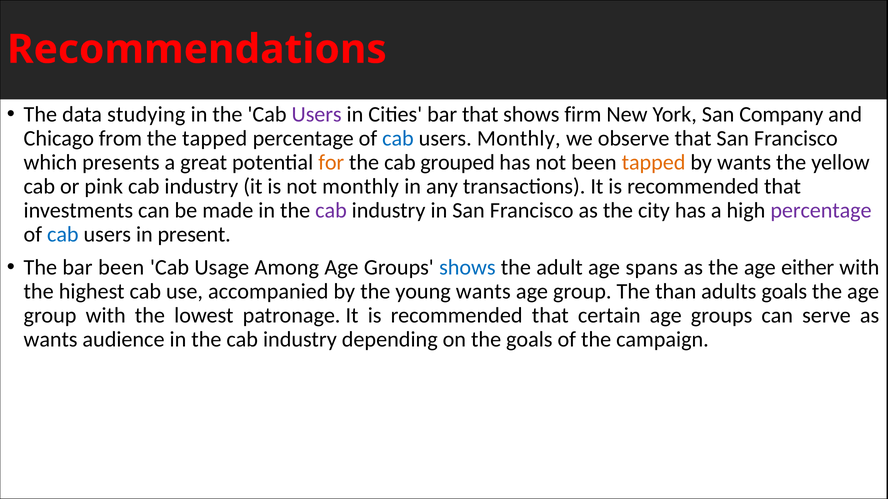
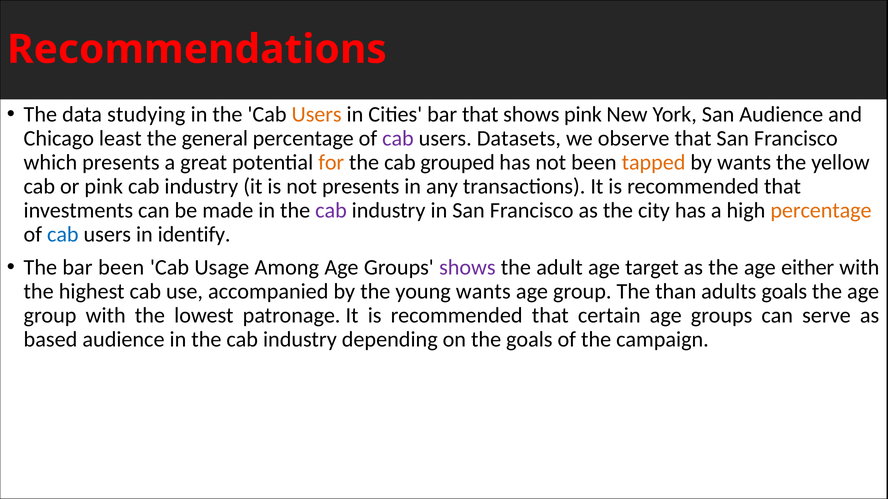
Users colour: purple -> orange (317, 115)
shows firm: firm -> pink (583, 115)
San Company: Company -> Audience (781, 115)
from: from -> least (120, 139)
the tapped: tapped -> general (215, 139)
cab colour: blue -> purple (398, 139)
users Monthly: Monthly -> Datasets (519, 139)
not monthly: monthly -> presents (361, 187)
percentage colour: purple -> orange (821, 211)
present: present -> identify (194, 234)
shows colour: blue -> purple (467, 268)
spans: spans -> target (652, 268)
wants: wants -> based (51, 340)
